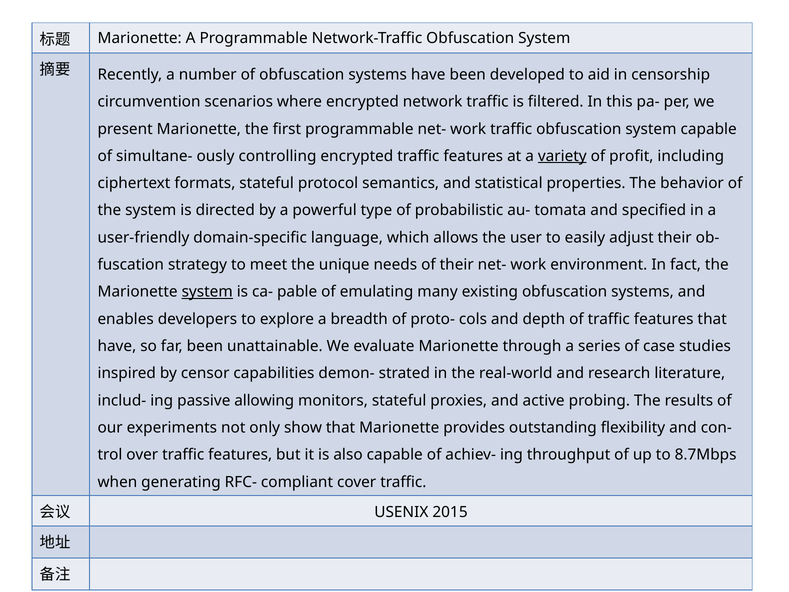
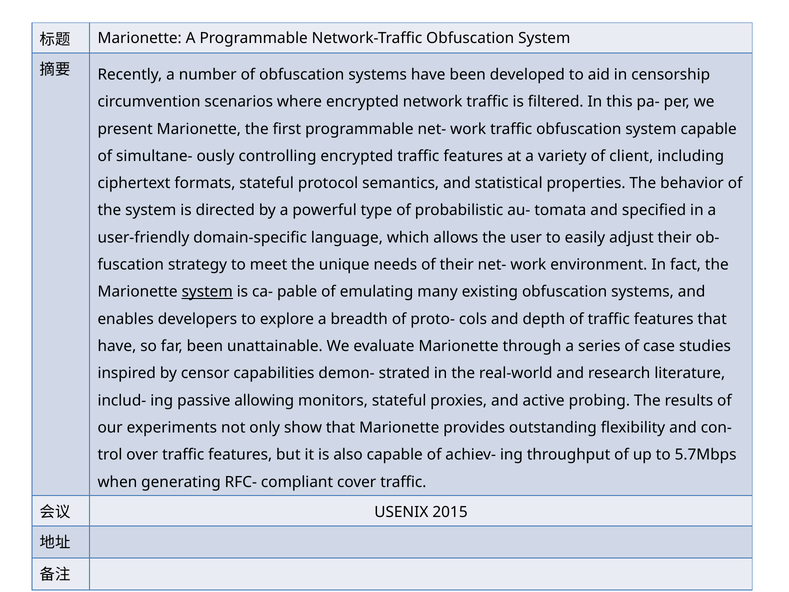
variety underline: present -> none (562, 156)
profit: profit -> client (631, 156)
8.7Mbps: 8.7Mbps -> 5.7Mbps (706, 455)
